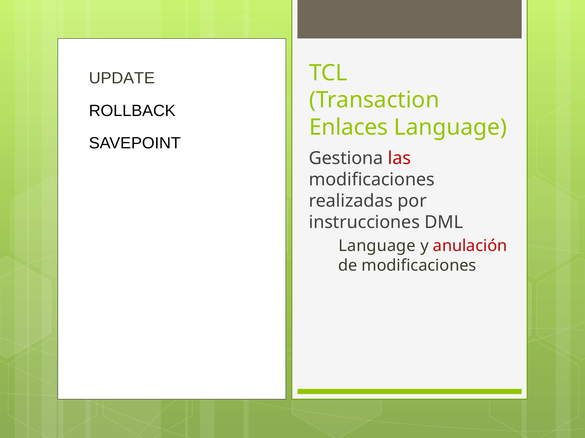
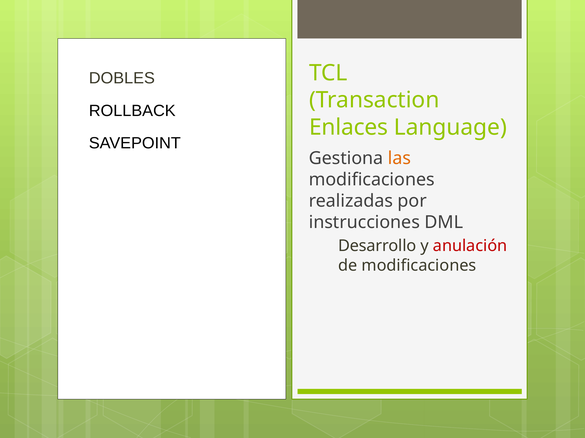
UPDATE: UPDATE -> DOBLES (122, 78)
las colour: red -> orange (399, 158)
Language: Language -> Desarrollo (377, 246)
